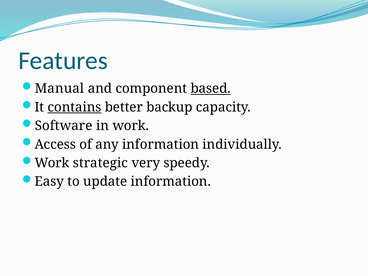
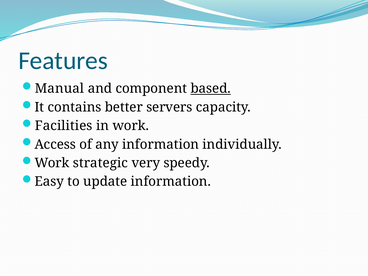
contains underline: present -> none (74, 107)
backup: backup -> servers (169, 107)
Software: Software -> Facilities (64, 126)
